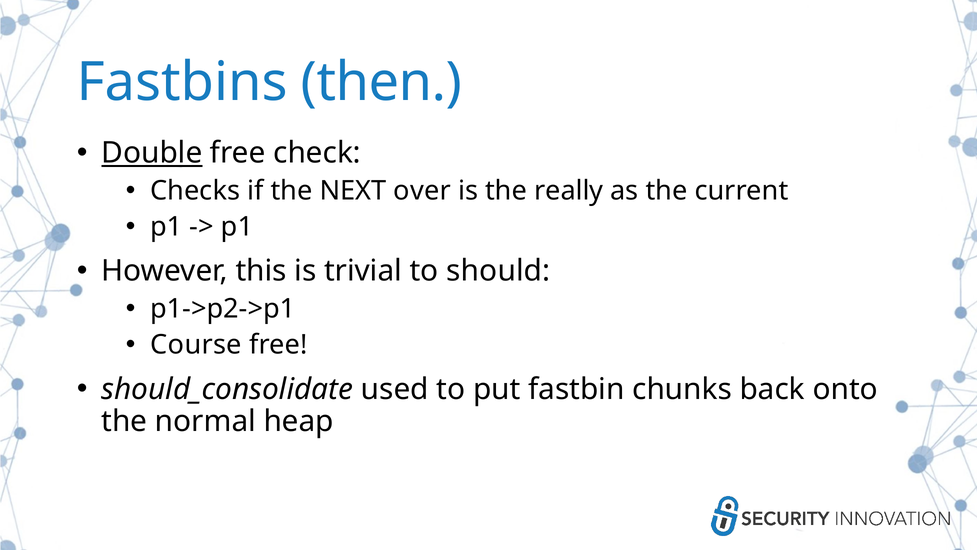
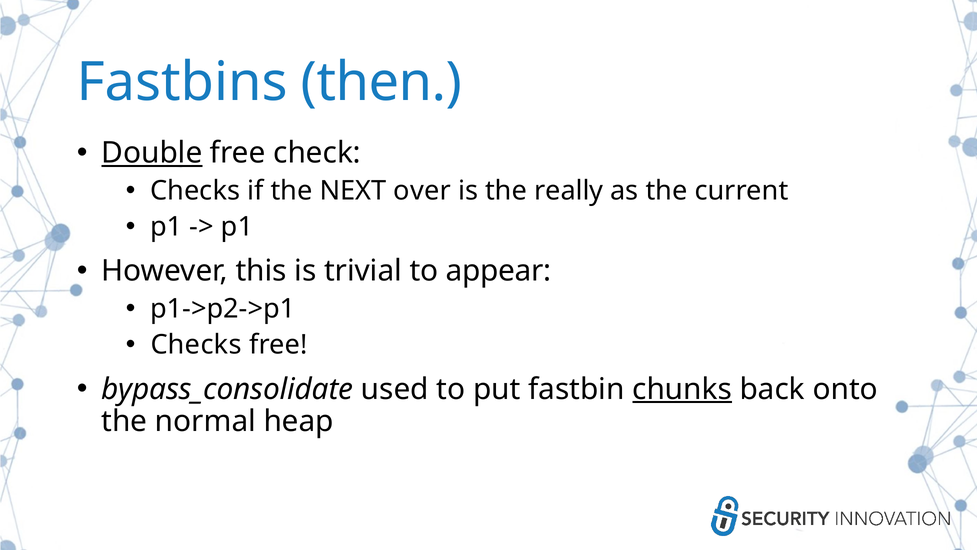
should: should -> appear (499, 271)
Course: Course -> Checks (196, 345)
should_consolidate: should_consolidate -> bypass_consolidate (227, 389)
chunks underline: none -> present (682, 389)
